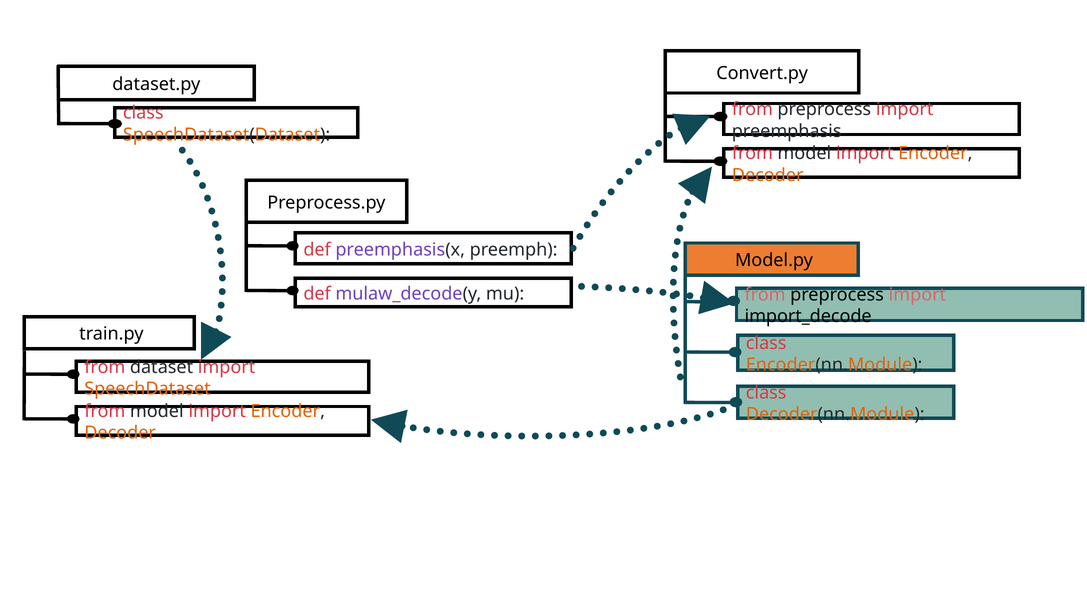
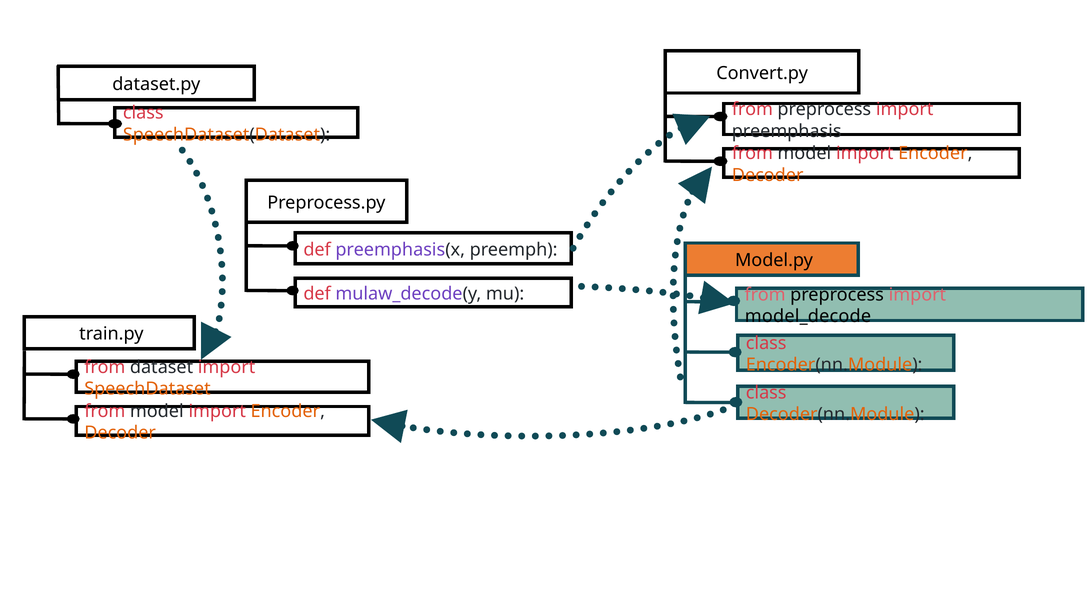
import_decode: import_decode -> model_decode (808, 317)
